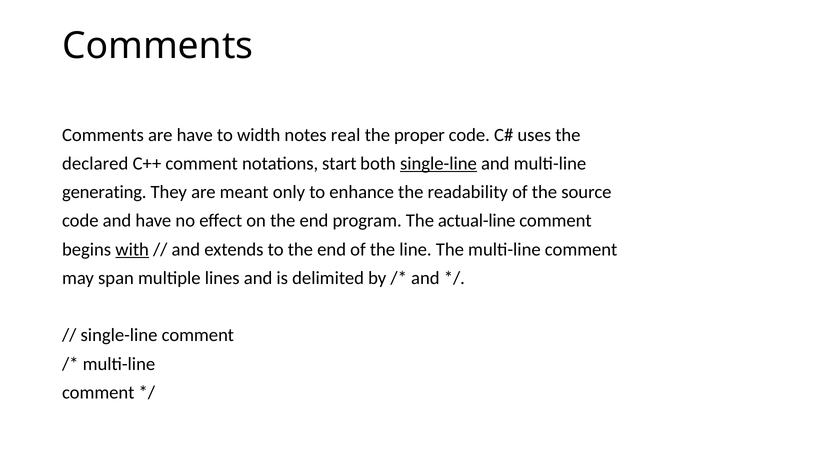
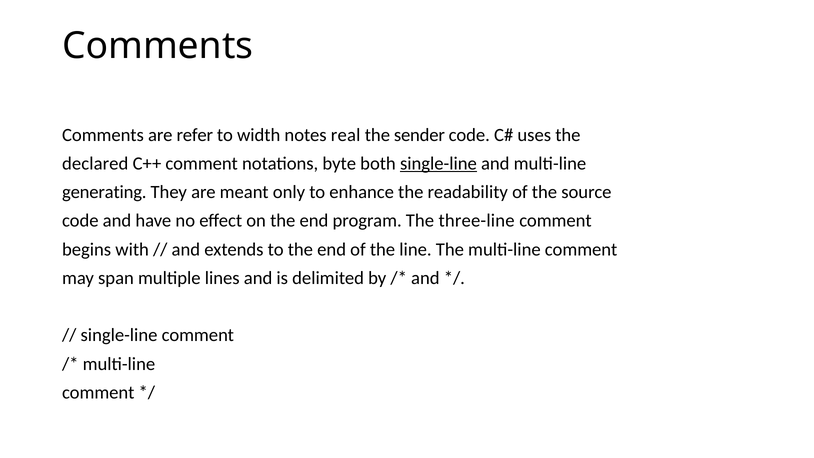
are have: have -> refer (195, 135)
proper: proper -> sender (419, 135)
start: start -> byte (339, 164)
actual-line: actual-line -> three-line (477, 221)
with underline: present -> none (132, 249)
